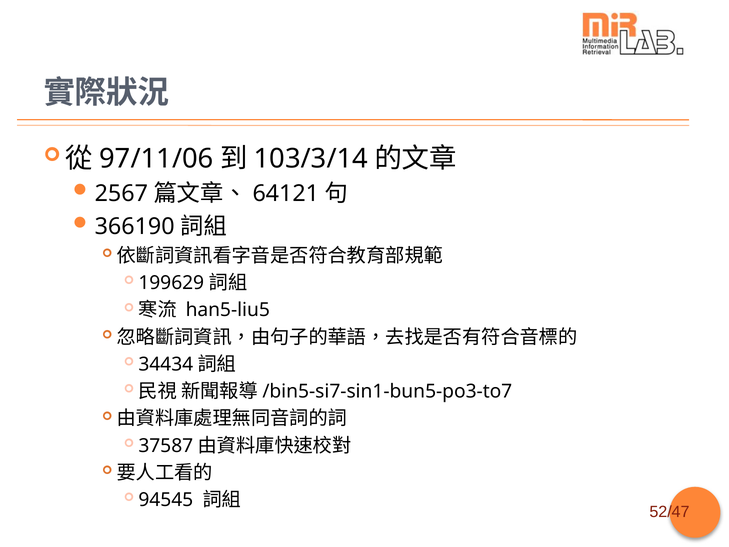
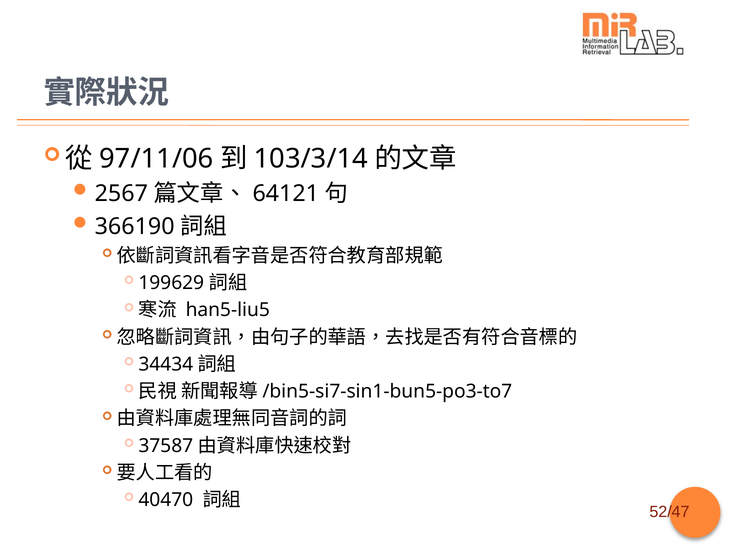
94545: 94545 -> 40470 (166, 500)
